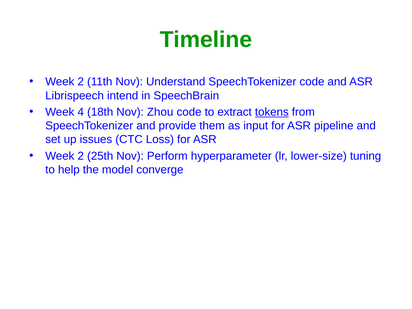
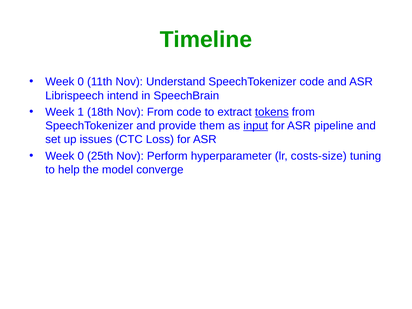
2: 2 -> 0 (81, 82)
4: 4 -> 1 (81, 112)
Nov Zhou: Zhou -> From (160, 112)
input underline: none -> present (256, 126)
2: 2 -> 0 (81, 156)
lower-size: lower-size -> costs-size (319, 156)
